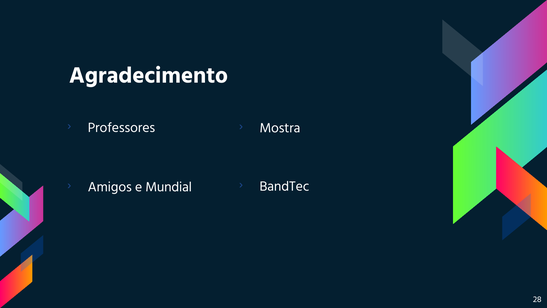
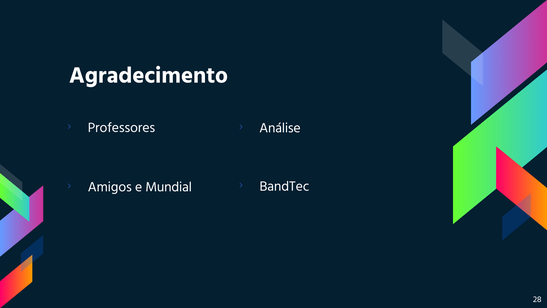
Mostra: Mostra -> Análise (280, 128)
